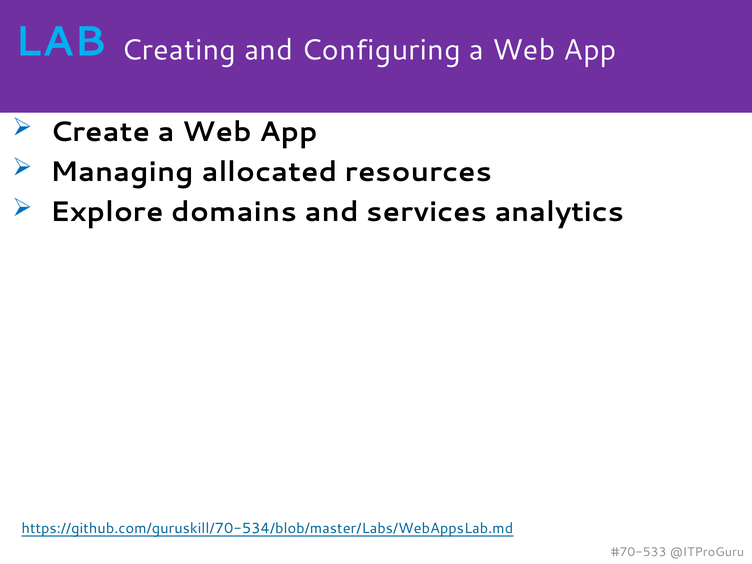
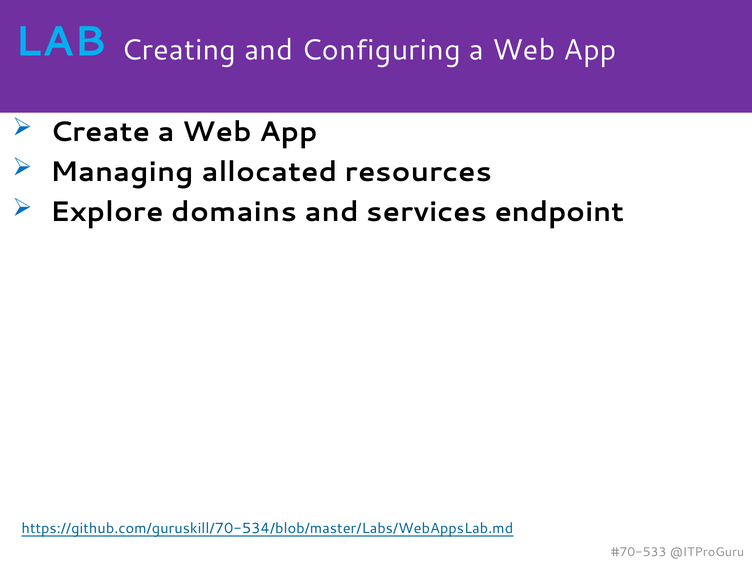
analytics: analytics -> endpoint (559, 212)
